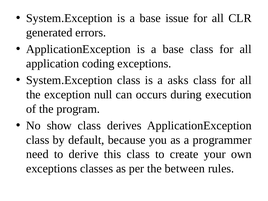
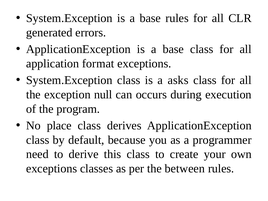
base issue: issue -> rules (177, 18)
coding: coding -> format (98, 64)
show: show -> place (59, 126)
